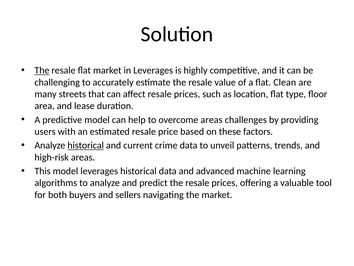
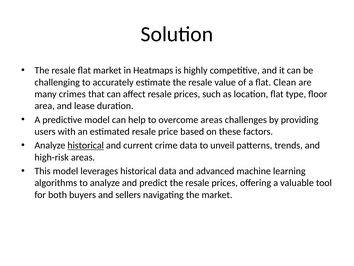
The underline: present -> none (42, 70)
in Leverages: Leverages -> Heatmaps (153, 70)
streets: streets -> crimes (72, 94)
